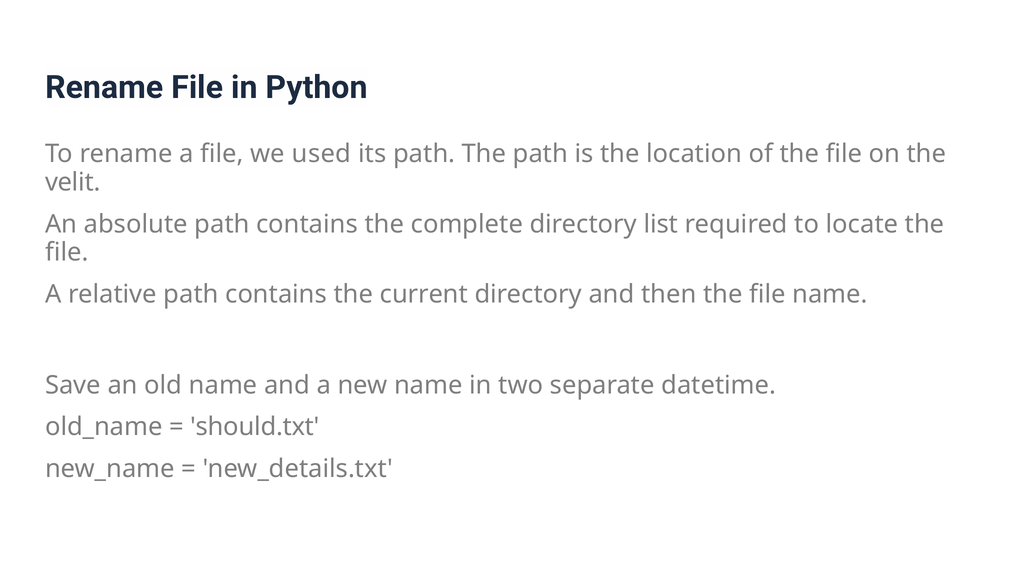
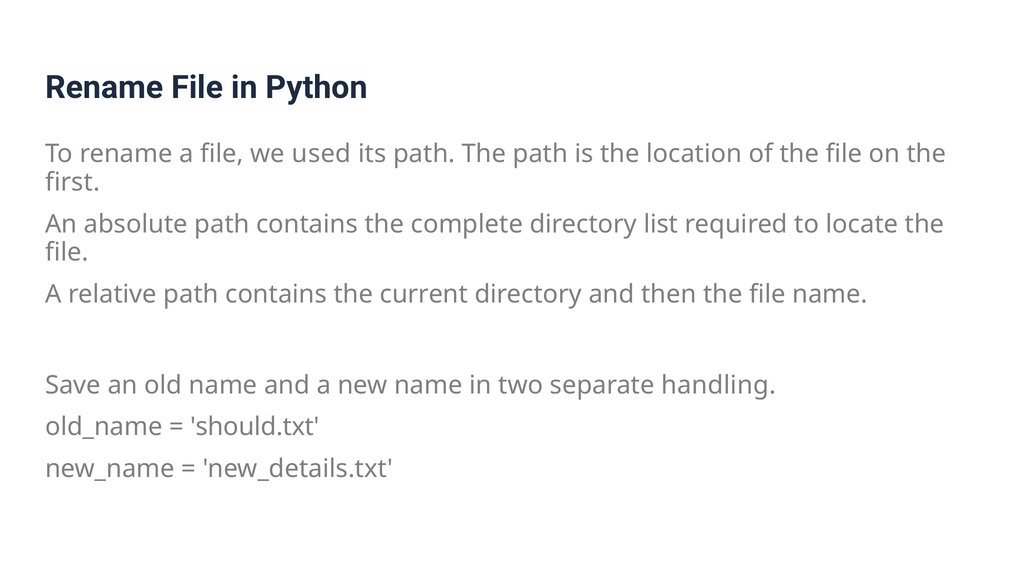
velit: velit -> first (73, 182)
datetime: datetime -> handling (719, 385)
